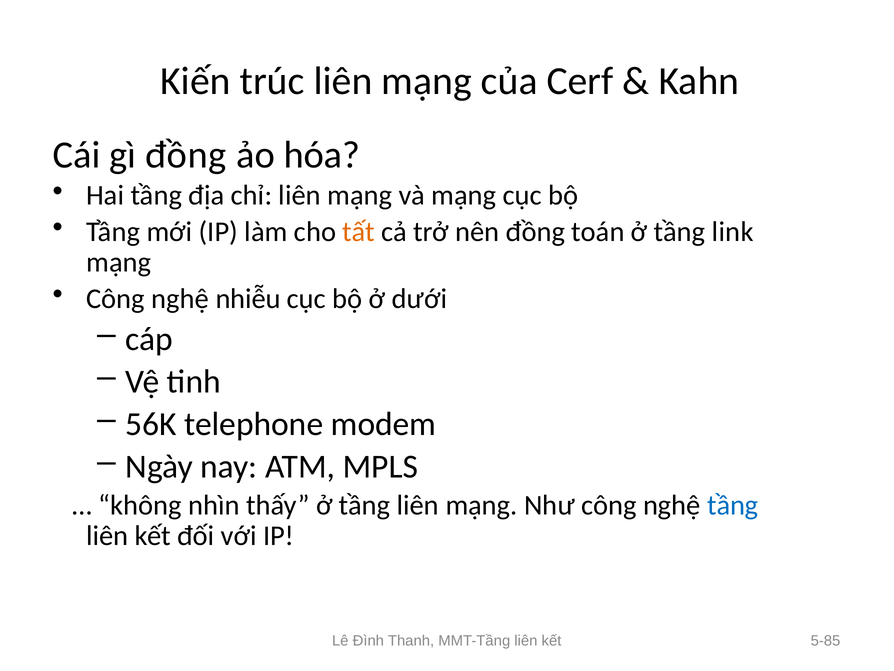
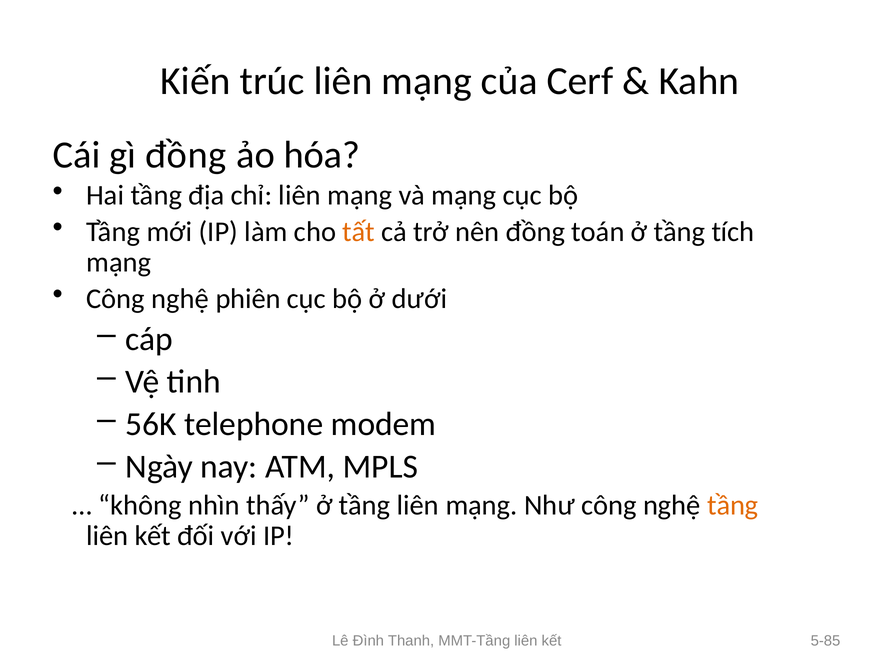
link: link -> tích (733, 232)
nhiễu: nhiễu -> phiên (248, 299)
tầng colour: blue -> orange (733, 505)
